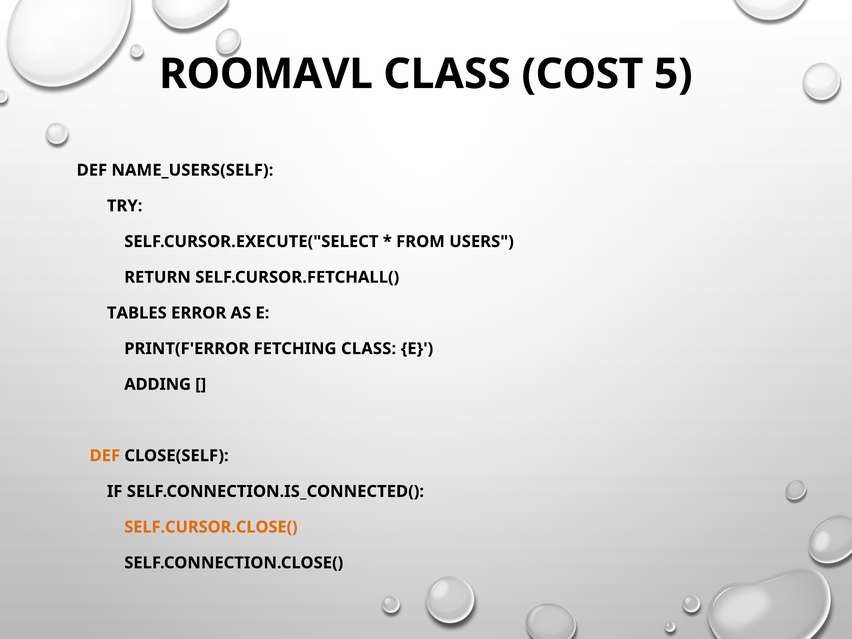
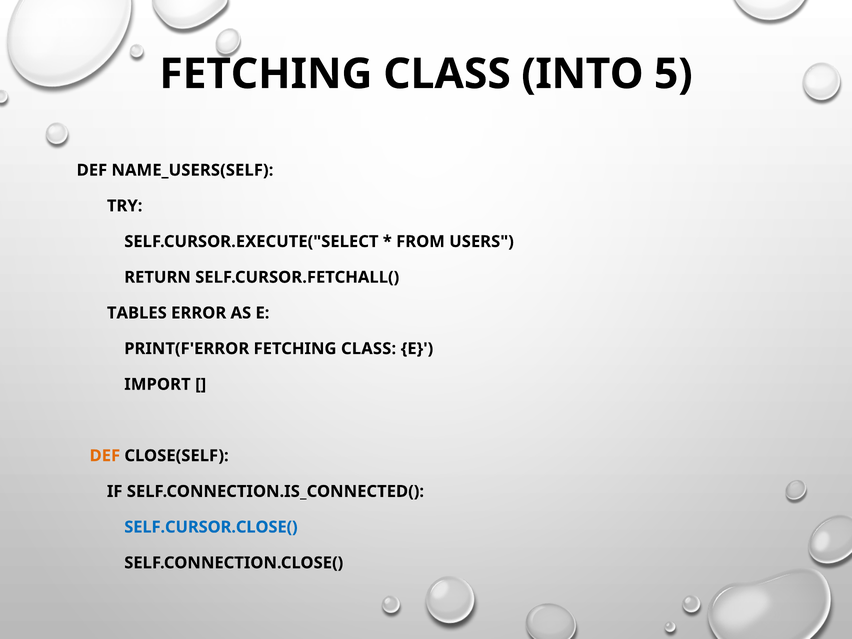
ROOMAVL: ROOMAVL -> FETCHING (266, 74)
COST: COST -> INTO (582, 74)
ADDING: ADDING -> IMPORT (157, 384)
SELF.CURSOR.CLOSE( colour: orange -> blue (211, 527)
